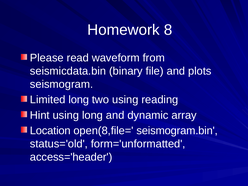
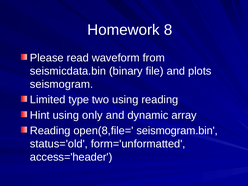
Limited long: long -> type (79, 100)
using long: long -> only (92, 115)
Location: Location -> Reading (50, 131)
